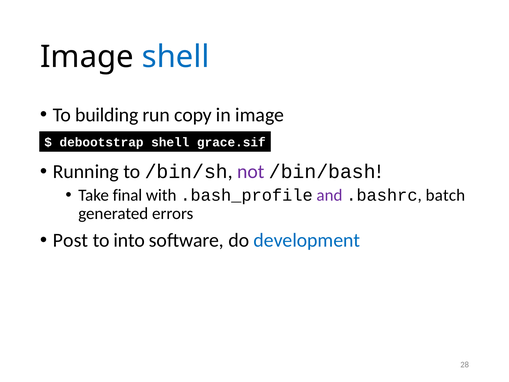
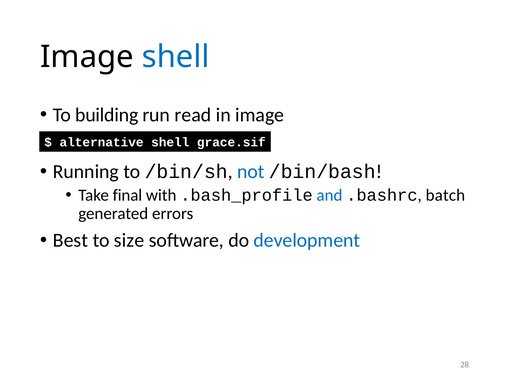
copy: copy -> read (193, 115)
debootstrap: debootstrap -> alternative (102, 142)
not colour: purple -> blue (251, 172)
and colour: purple -> blue (329, 195)
Post: Post -> Best (70, 240)
into: into -> size (129, 240)
